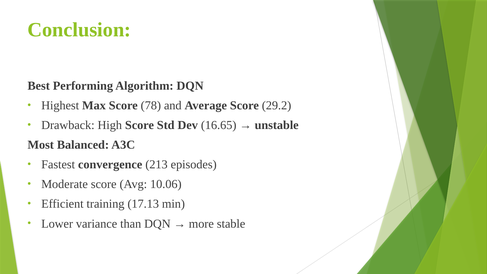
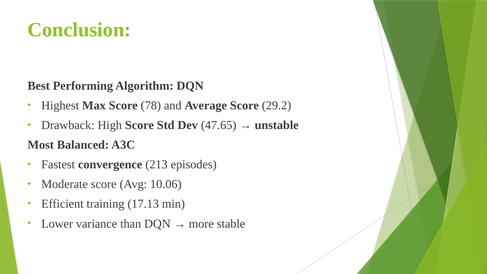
16.65: 16.65 -> 47.65 (219, 125)
